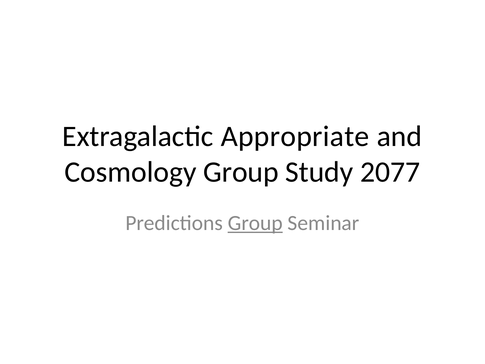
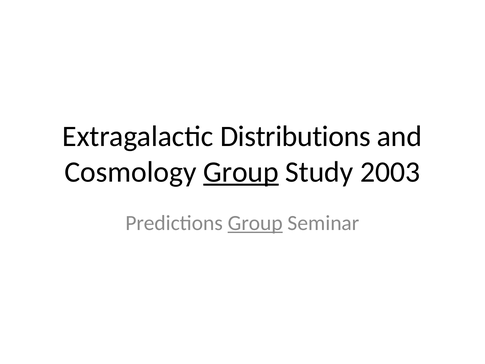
Appropriate: Appropriate -> Distributions (295, 136)
Group underline: none -> present (241, 172)
2077: 2077 -> 2003 (390, 172)
